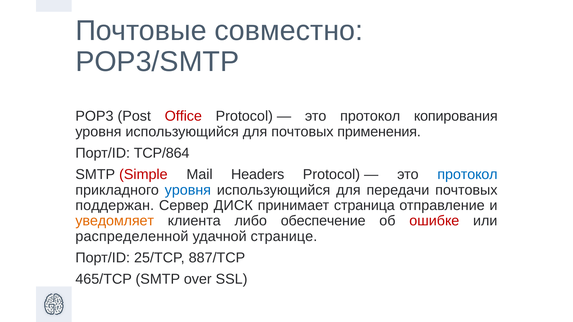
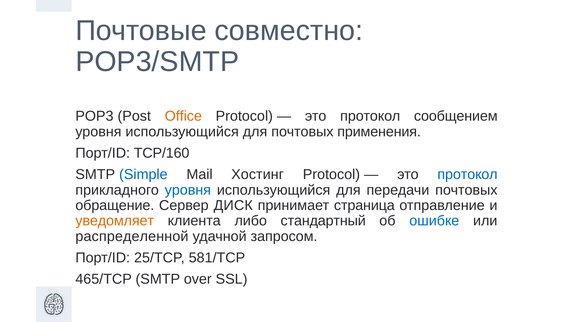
Office colour: red -> orange (183, 116)
копирования: копирования -> сообщением (456, 116)
TCP/864: TCP/864 -> TCP/160 (162, 153)
Simple colour: red -> blue (143, 175)
Headers: Headers -> Хостинг (258, 175)
поддержан: поддержан -> обращение (115, 206)
обеспечение: обеспечение -> стандартный (323, 221)
ошибке colour: red -> blue (434, 221)
странице: странице -> запросом (284, 237)
887/TCP: 887/TCP -> 581/TCP (217, 258)
